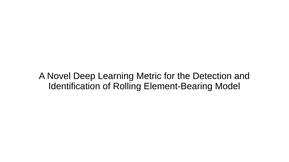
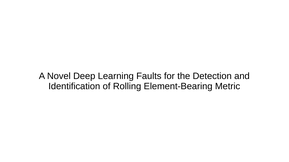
Metric: Metric -> Faults (149, 76)
Model: Model -> Metric (228, 87)
